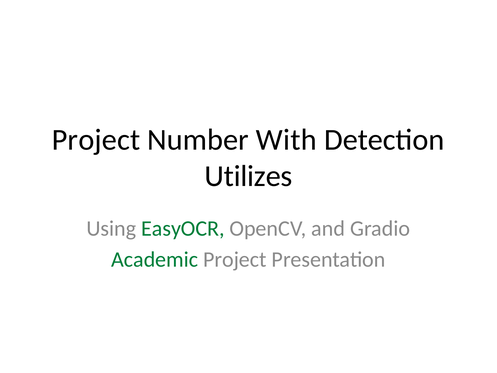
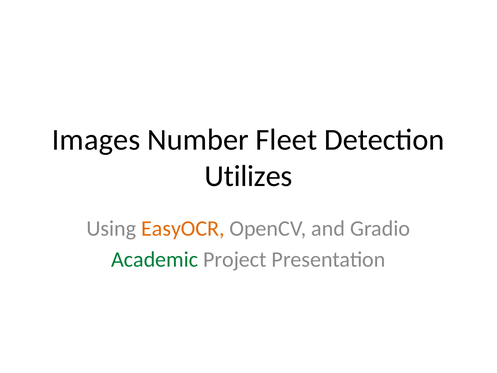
Project: Project -> Images (96, 140)
With: With -> Fleet (286, 140)
EasyOCR colour: green -> orange (183, 229)
